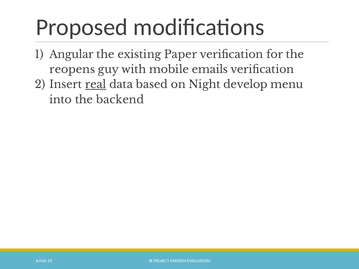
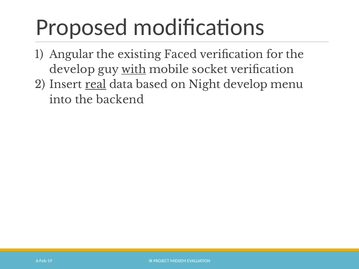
Paper: Paper -> Faced (181, 54)
reopens: reopens -> develop (72, 70)
with underline: none -> present (134, 70)
emails: emails -> socket (210, 70)
